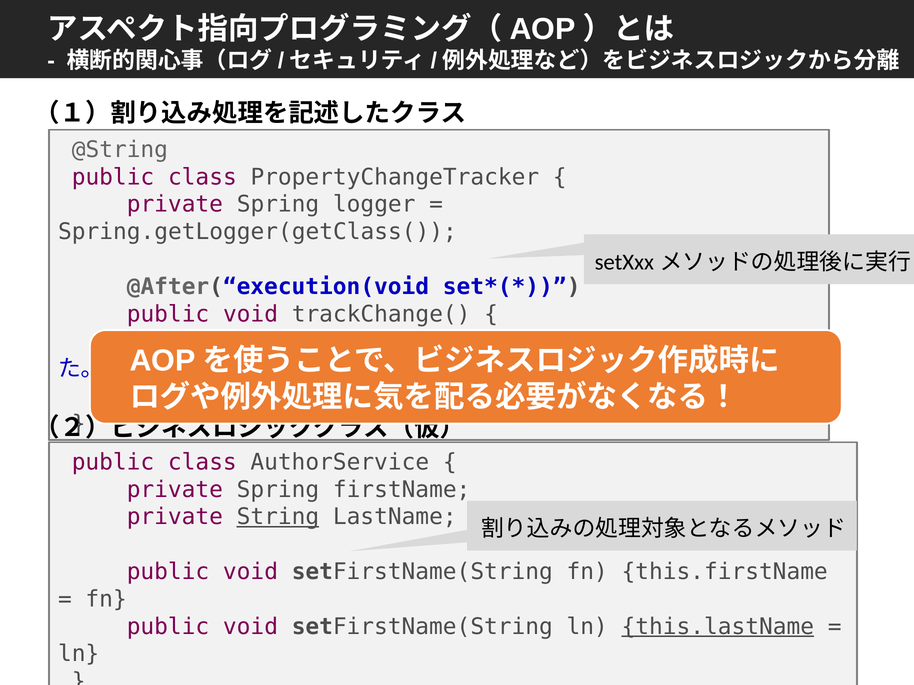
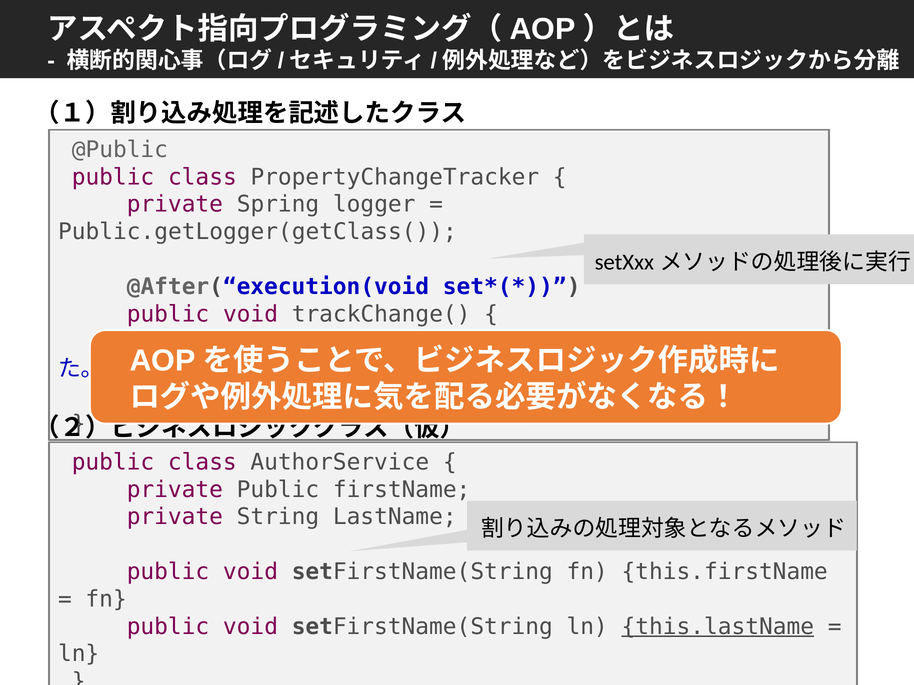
@String: @String -> @Public (120, 150)
Spring.getLogger(getClass(: Spring.getLogger(getClass( -> Public.getLogger(getClass( (257, 232)
Spring: Spring -> Public (278, 490)
String underline: present -> none (278, 517)
